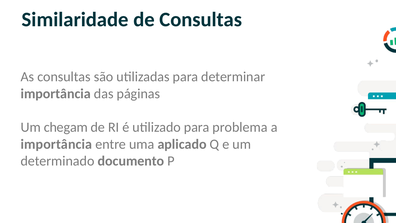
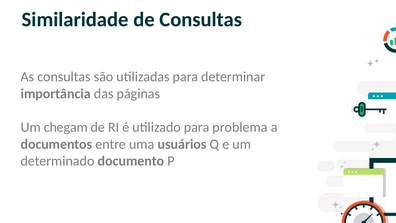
importância: importância -> documentos (56, 144)
aplicado: aplicado -> usuários (182, 144)
